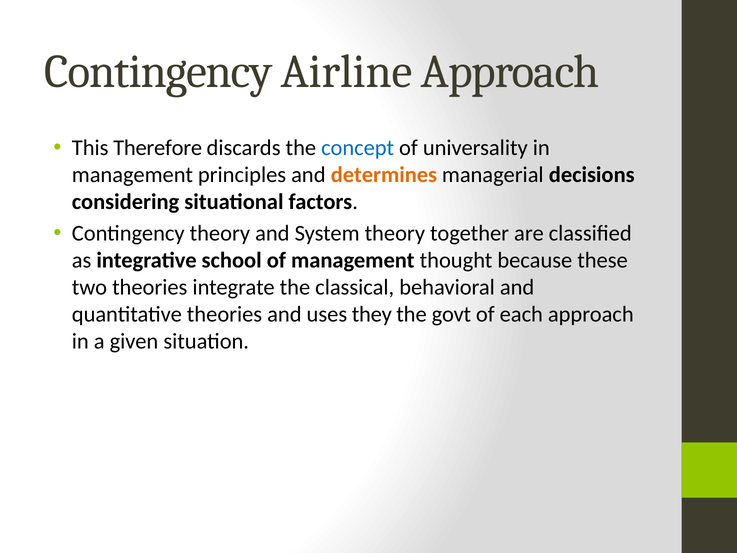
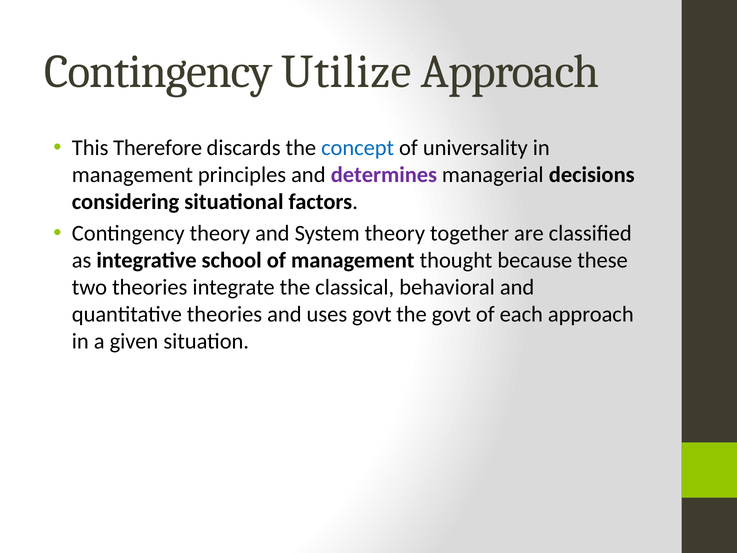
Airline: Airline -> Utilize (346, 71)
determines colour: orange -> purple (384, 175)
uses they: they -> govt (372, 314)
